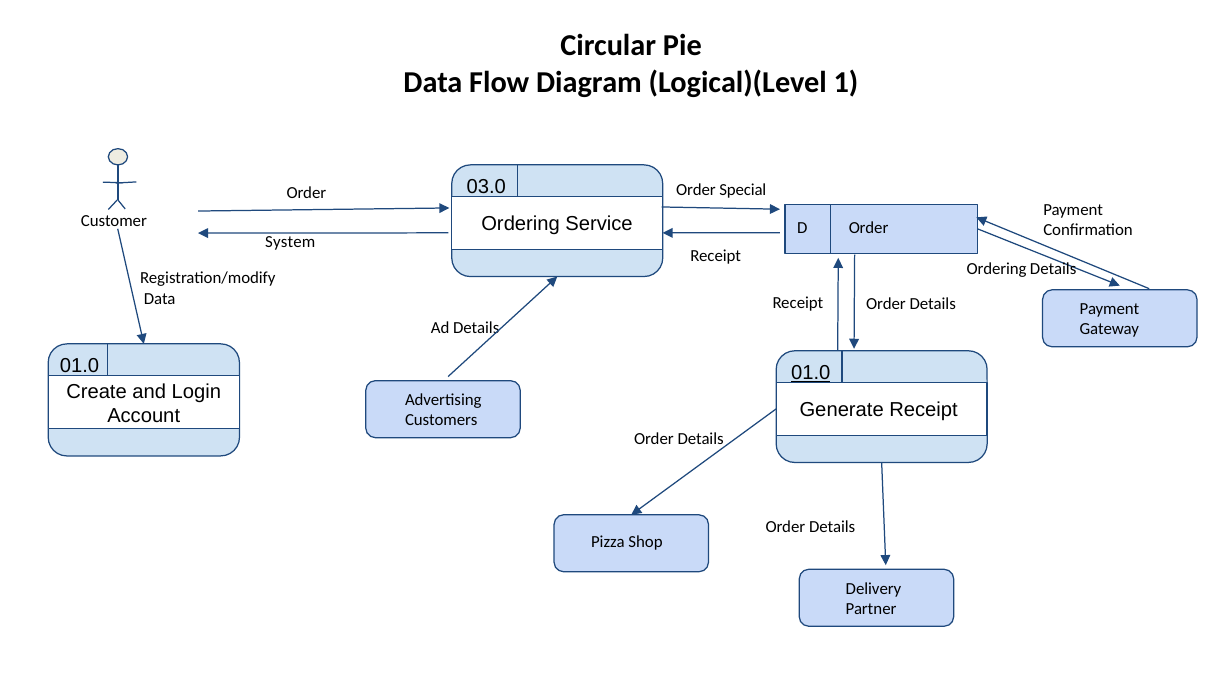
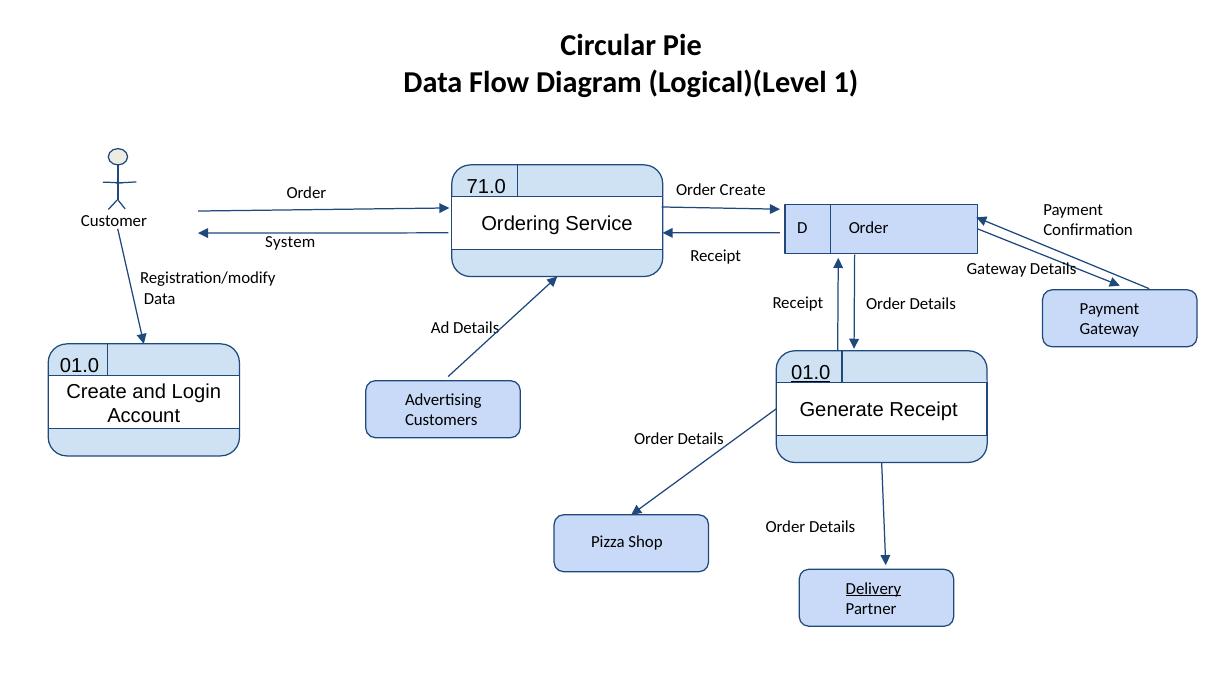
03.0: 03.0 -> 71.0 (486, 187)
Order Special: Special -> Create (743, 190)
Ordering: Ordering -> Gateway (997, 269)
Delivery underline: none -> present (873, 589)
